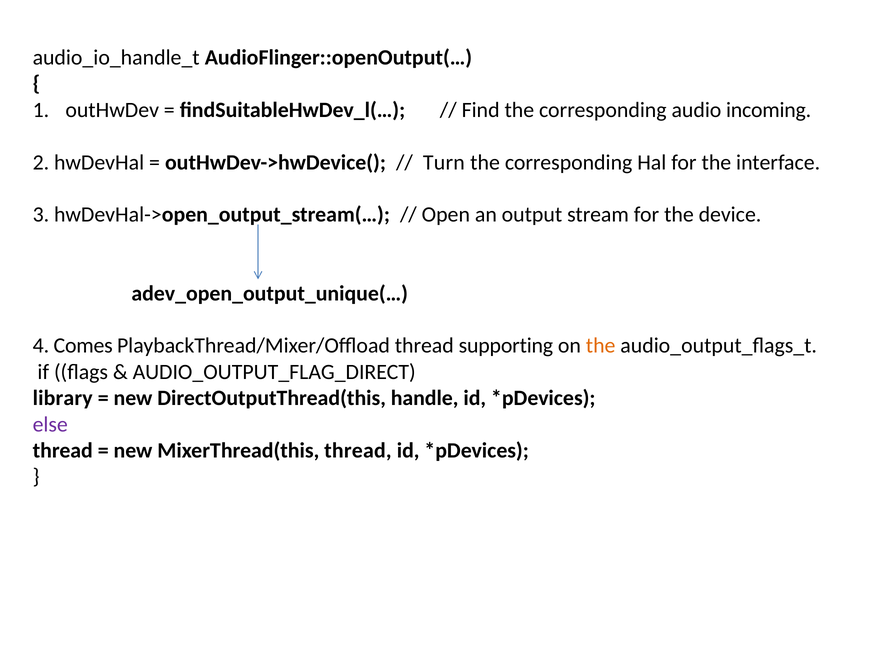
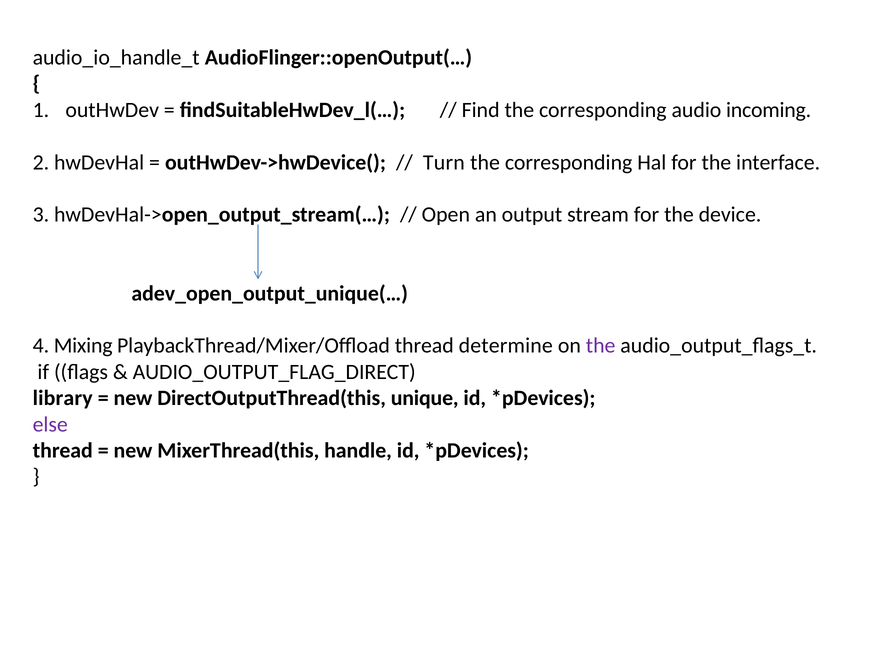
Comes: Comes -> Mixing (83, 346)
supporting: supporting -> determine (506, 346)
the colour: orange -> purple (601, 346)
handle: handle -> unique (425, 398)
MixerThread(this thread: thread -> handle (358, 451)
